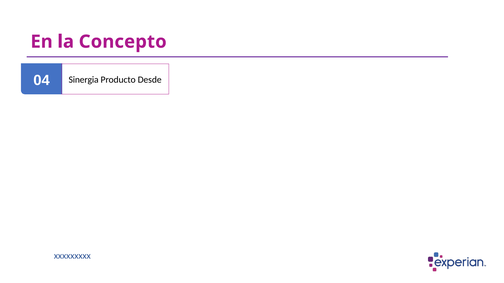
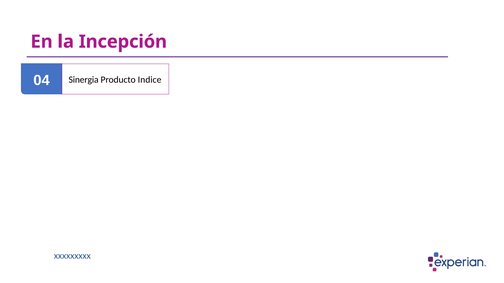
Concepto: Concepto -> Incepción (123, 42)
Desde: Desde -> Indice (150, 80)
